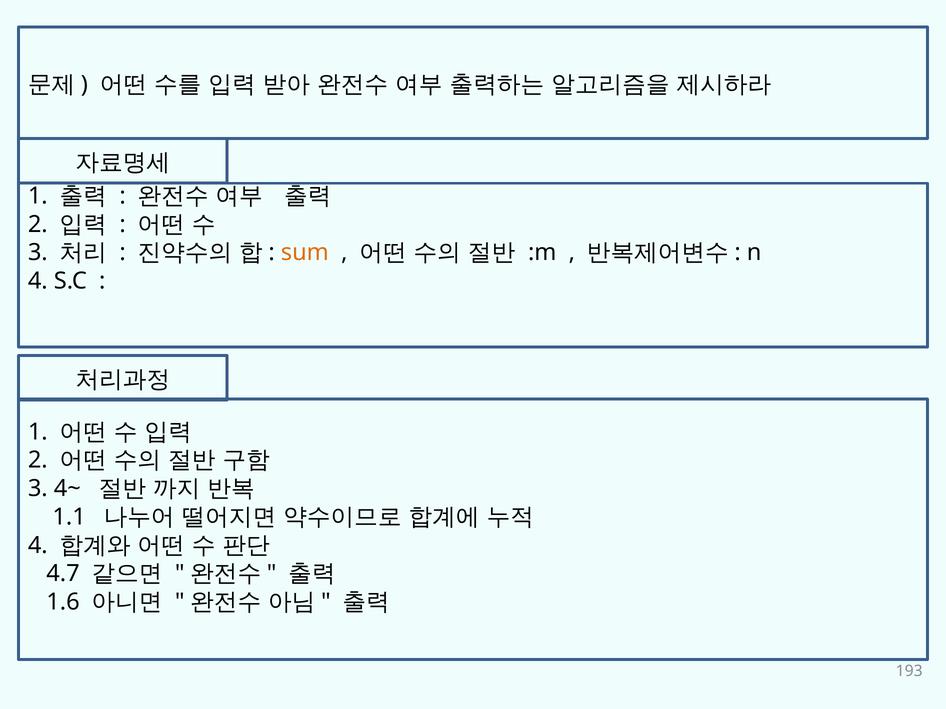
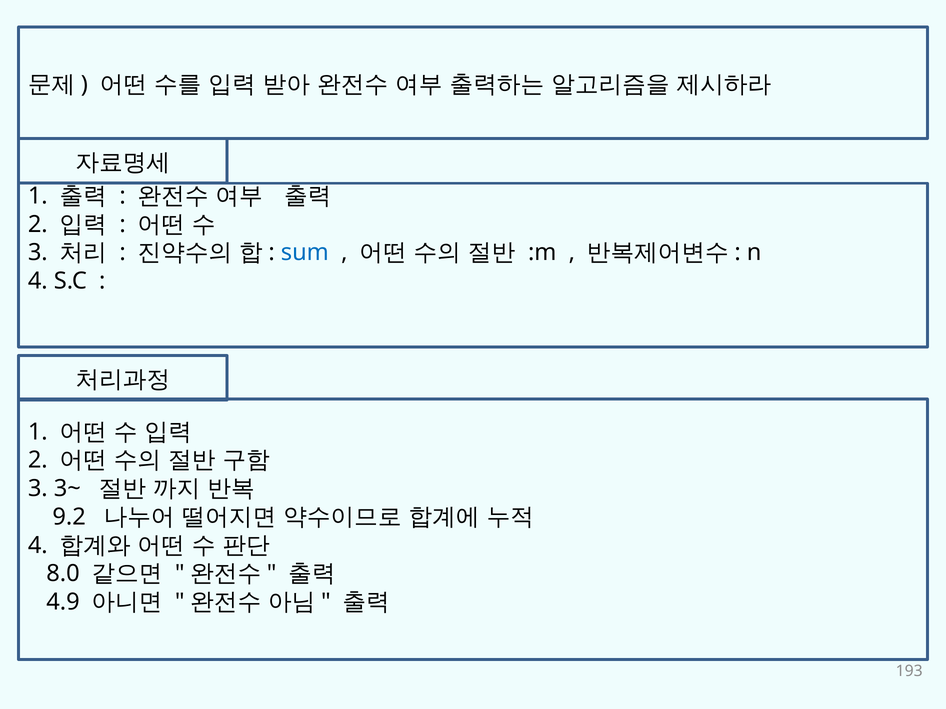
sum colour: orange -> blue (305, 253)
4~: 4~ -> 3~ (67, 489)
1.1: 1.1 -> 9.2 (69, 517)
4.7: 4.7 -> 8.0 (63, 574)
1.6: 1.6 -> 4.9 (63, 602)
